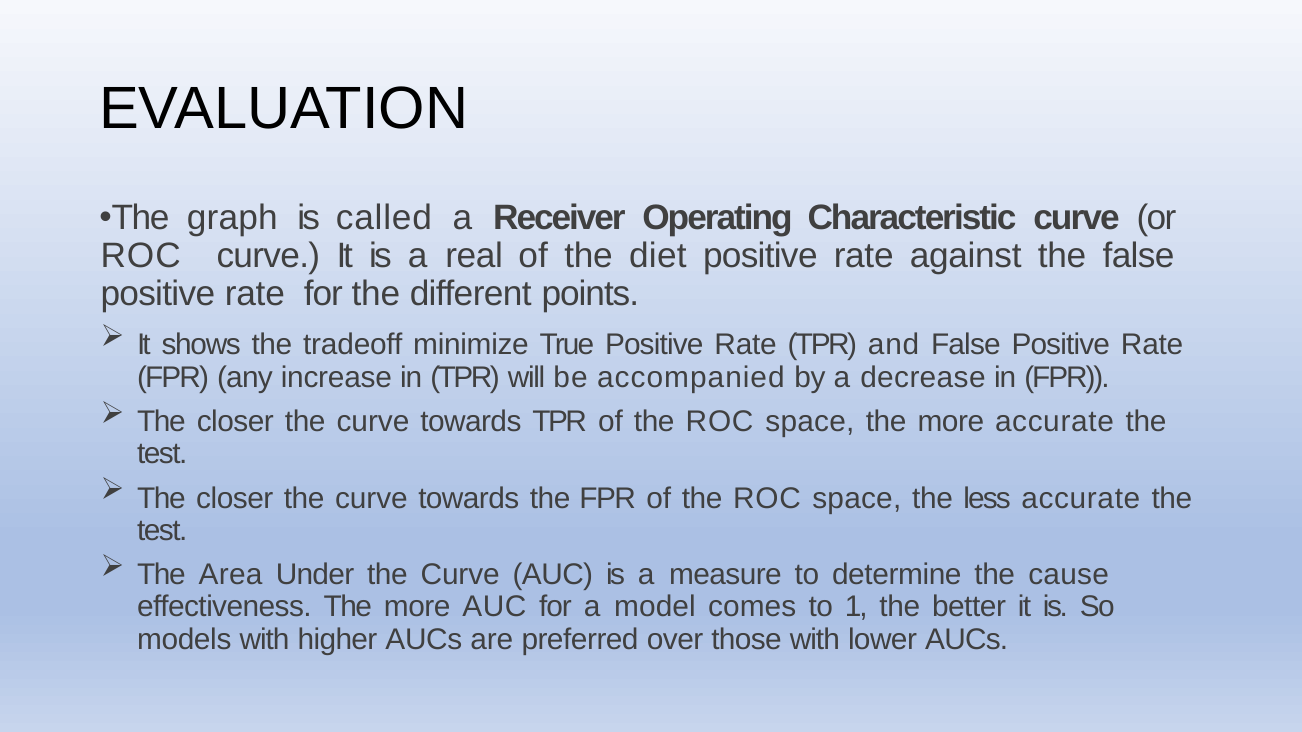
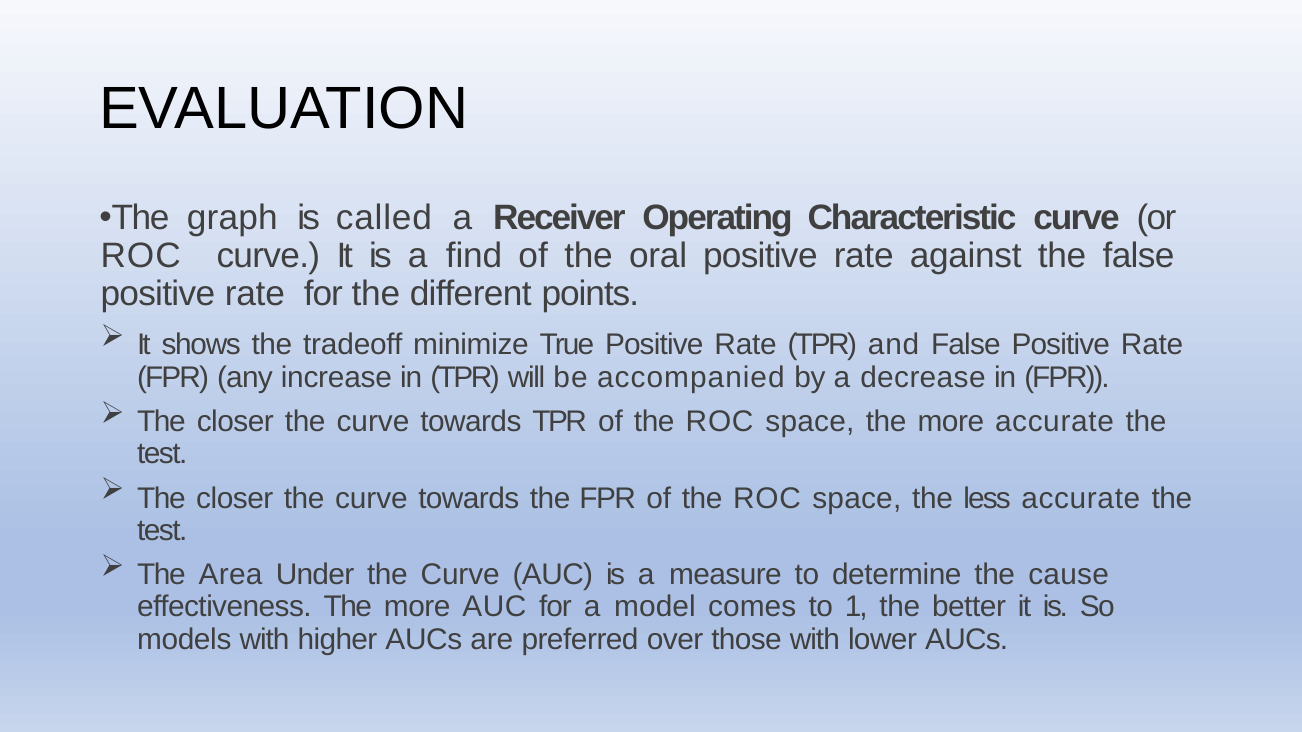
real: real -> find (474, 256)
diet: diet -> oral (658, 256)
